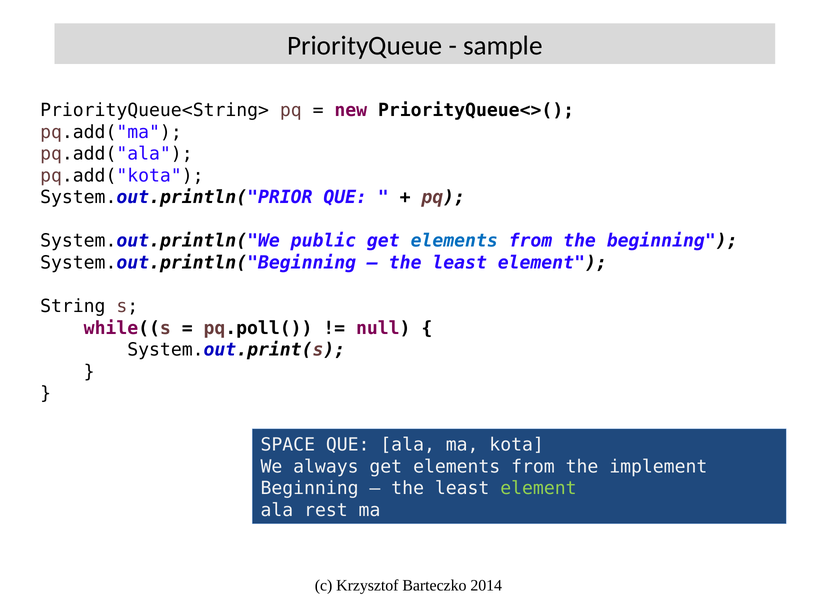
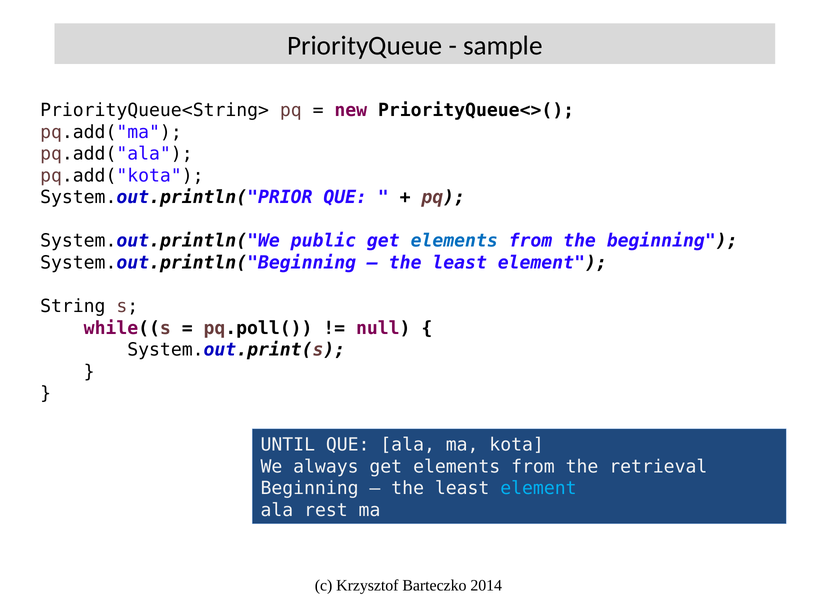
SPACE: SPACE -> UNTIL (288, 445)
implement: implement -> retrieval (658, 467)
element colour: light green -> light blue (538, 488)
